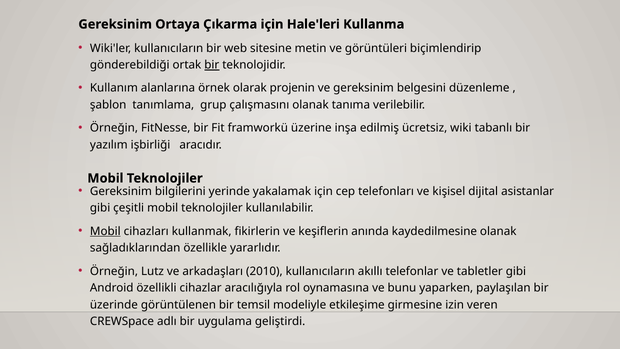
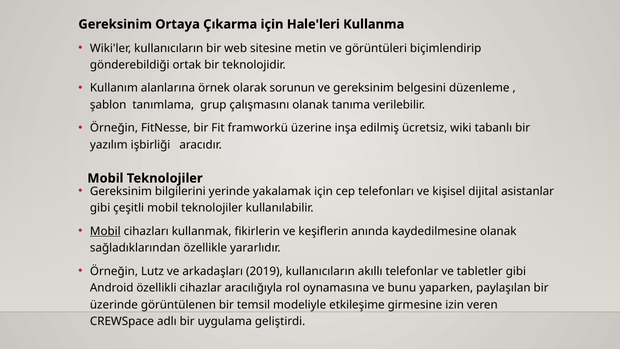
bir underline: present -> none (212, 65)
projenin: projenin -> sorunun (292, 88)
2010: 2010 -> 2019 (264, 271)
